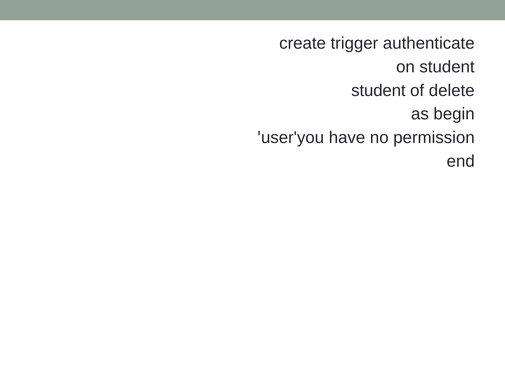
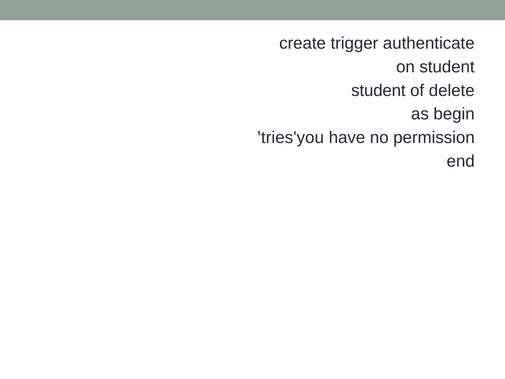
user'you: user'you -> tries'you (292, 138)
